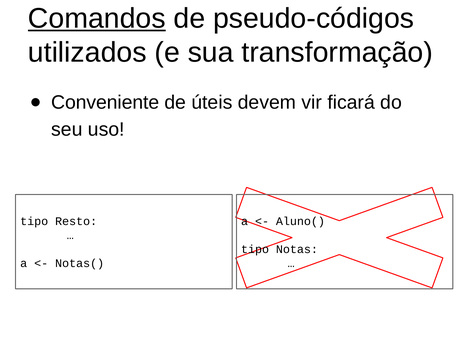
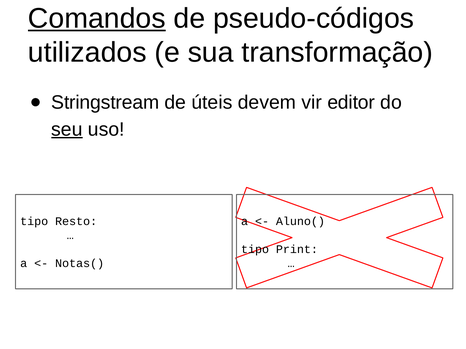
Conveniente: Conveniente -> Stringstream (105, 103)
ficará: ficará -> editor (351, 103)
seu underline: none -> present (67, 129)
Notas: Notas -> Print (297, 250)
